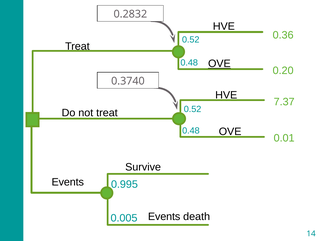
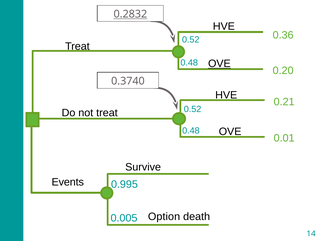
0.2832 underline: none -> present (130, 14)
7.37: 7.37 -> 0.21 (284, 102)
Events: Events -> Option (164, 217)
